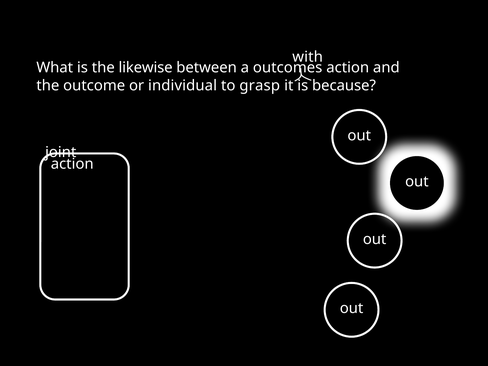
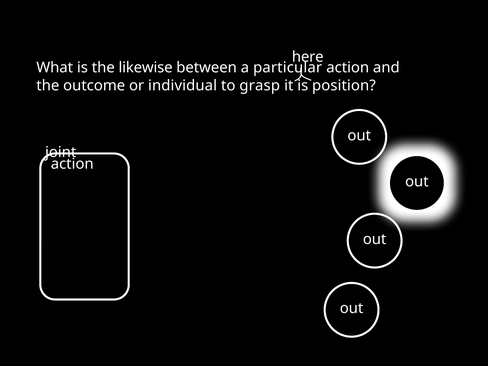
with: with -> here (308, 57)
outcomes: outcomes -> particular (288, 68)
because: because -> position (344, 86)
